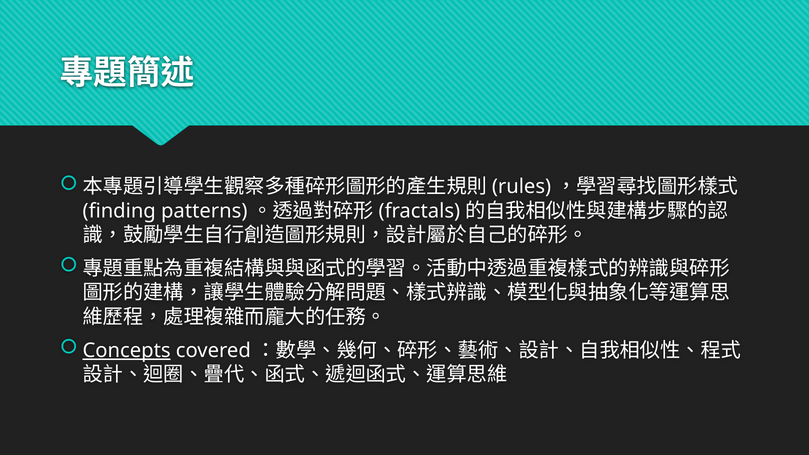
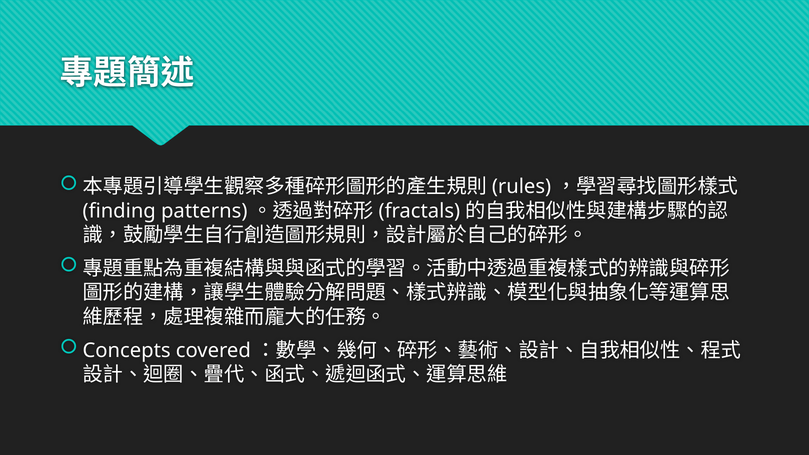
Concepts underline: present -> none (127, 350)
